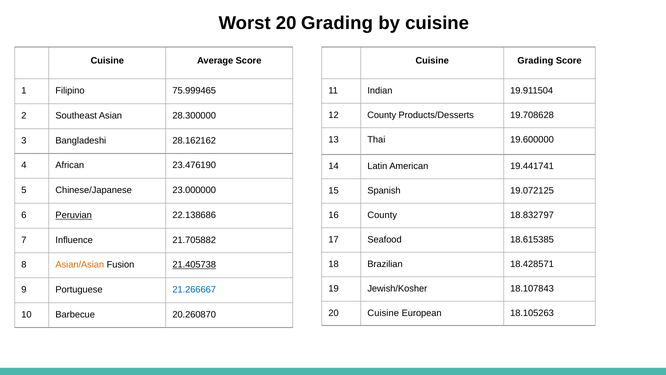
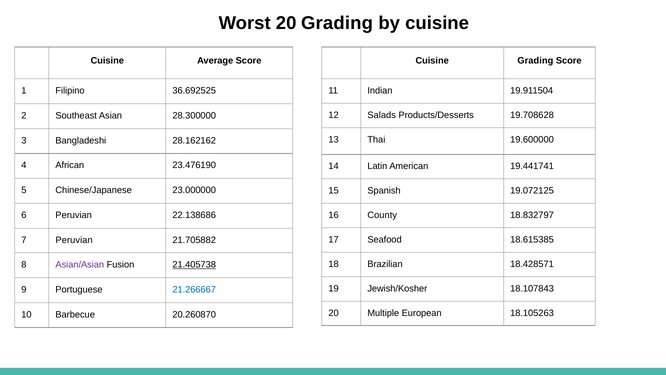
75.999465: 75.999465 -> 36.692525 (194, 91)
12 County: County -> Salads (382, 115)
Peruvian underline: present -> none (74, 215)
7 Influence: Influence -> Peruvian (74, 240)
Asian/Asian colour: orange -> purple (80, 265)
20 Cuisine: Cuisine -> Multiple (383, 313)
